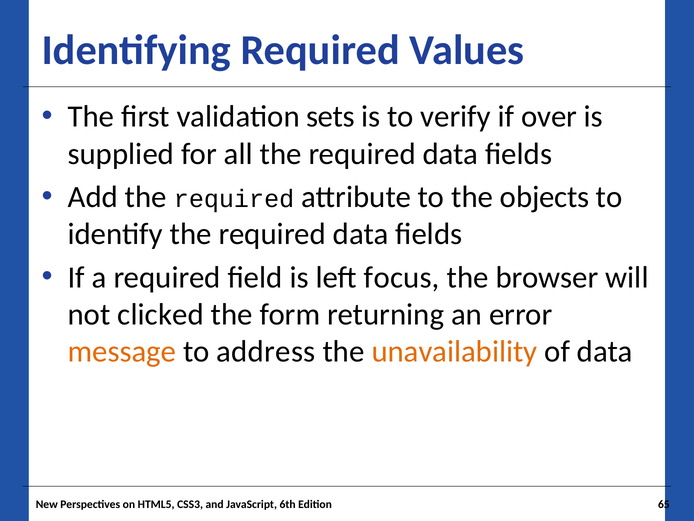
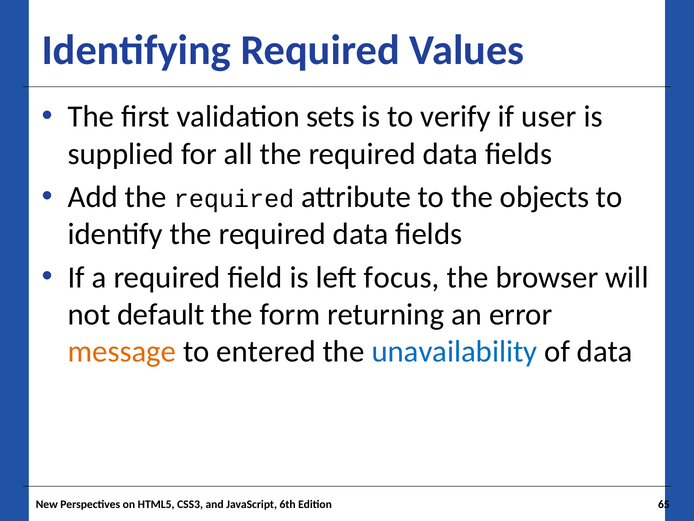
over: over -> user (549, 117)
clicked: clicked -> default (161, 314)
address: address -> entered (266, 351)
unavailability colour: orange -> blue (454, 351)
